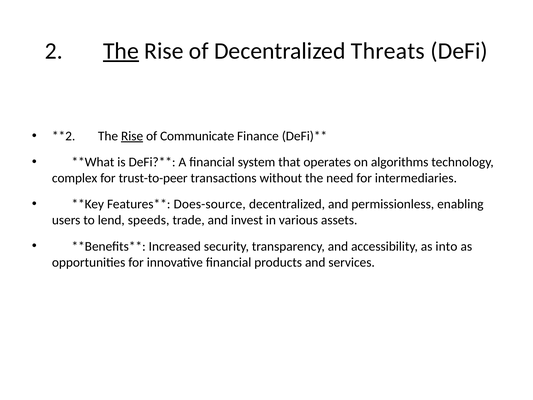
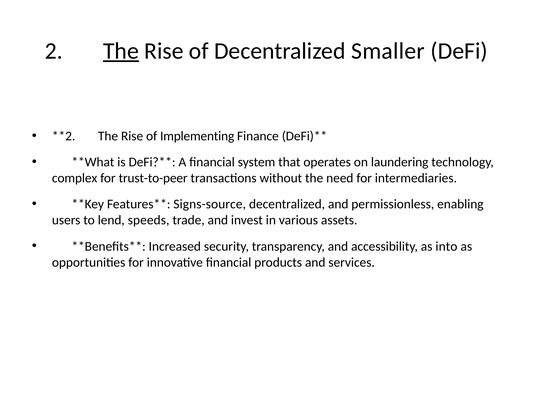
Threats: Threats -> Smaller (388, 51)
Rise underline: present -> none (132, 136)
Communicate: Communicate -> Implementing (197, 136)
algorithms: algorithms -> laundering (400, 162)
Does-source: Does-source -> Signs-source (210, 204)
